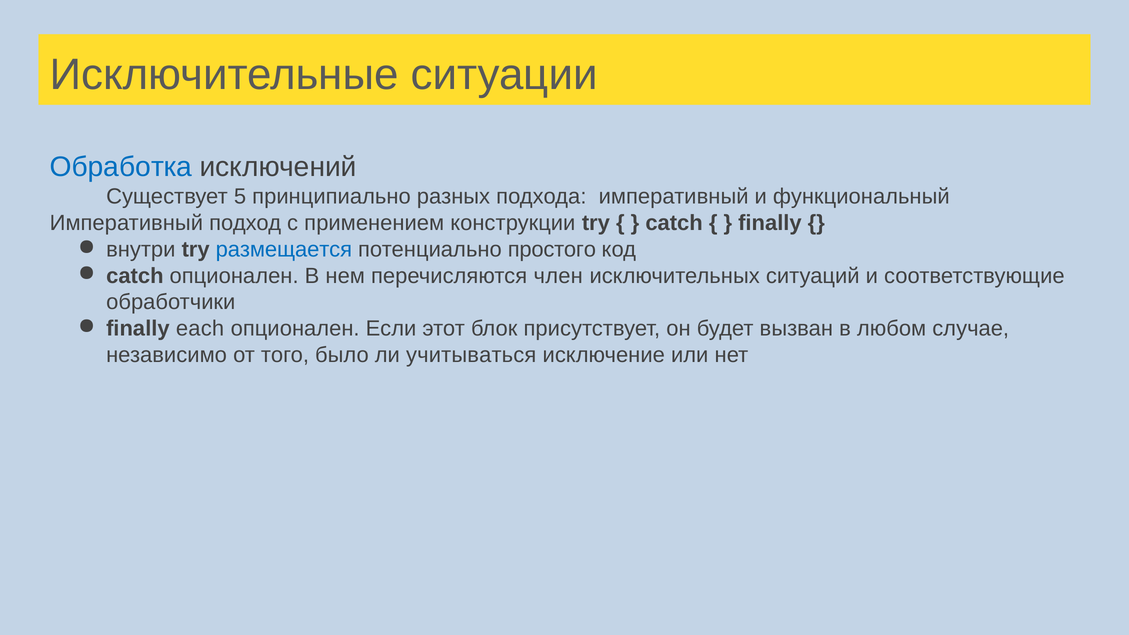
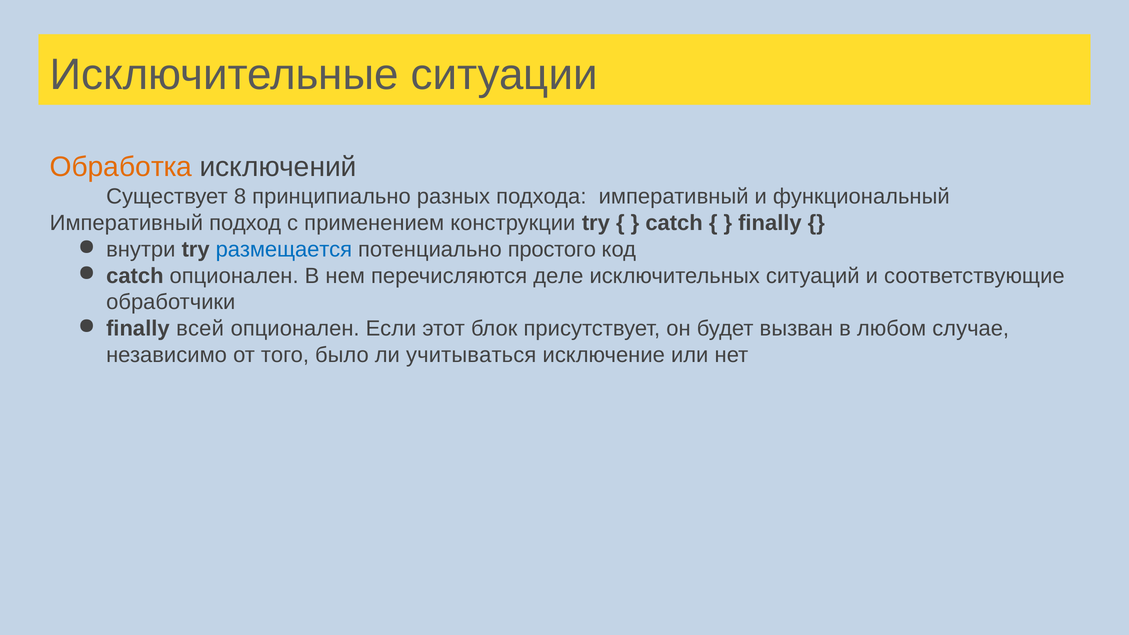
Обработка colour: blue -> orange (121, 167)
5: 5 -> 8 (240, 197)
член: член -> деле (558, 276)
each: each -> всей (200, 329)
